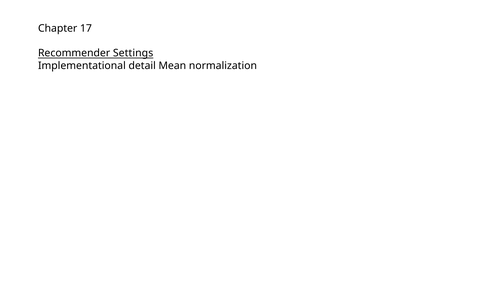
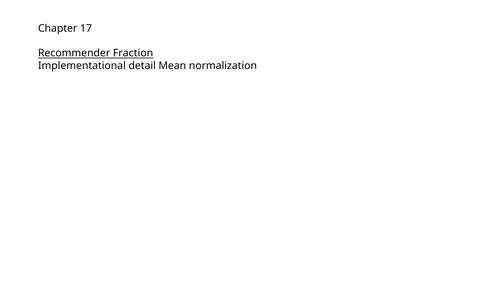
Settings: Settings -> Fraction (133, 53)
